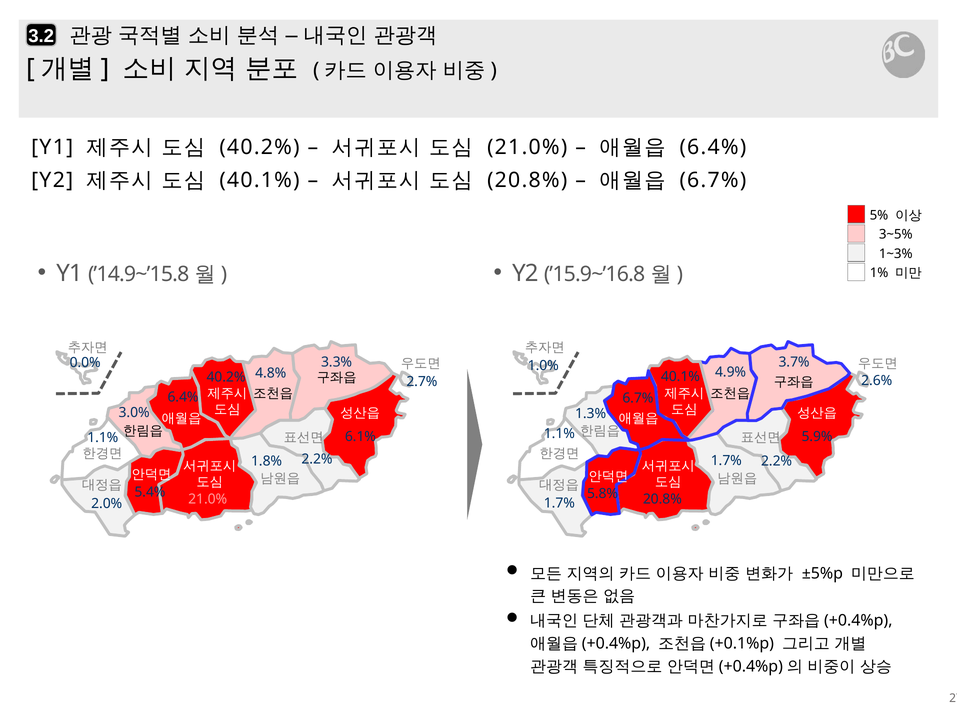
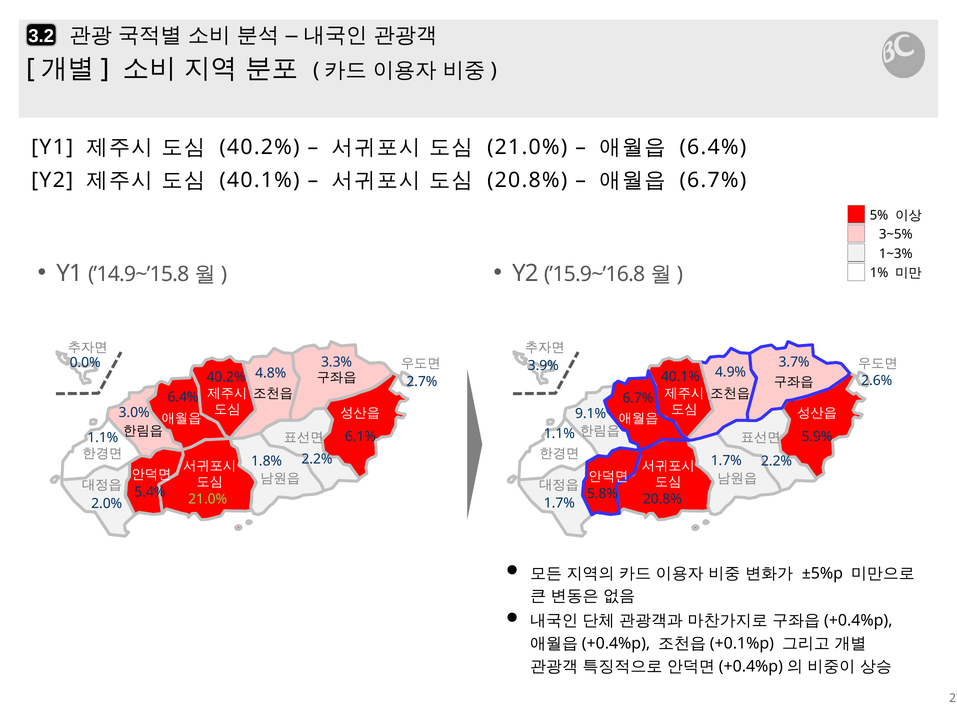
1.0%: 1.0% -> 3.9% (543, 366)
1.3%: 1.3% -> 9.1% (591, 414)
21.0% colour: pink -> light green (208, 499)
